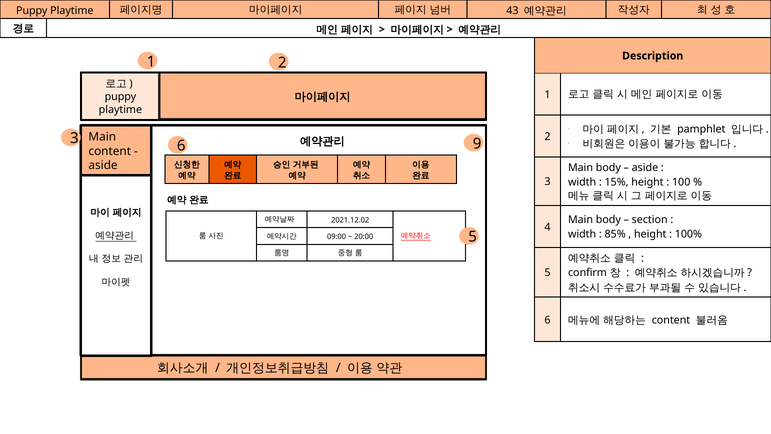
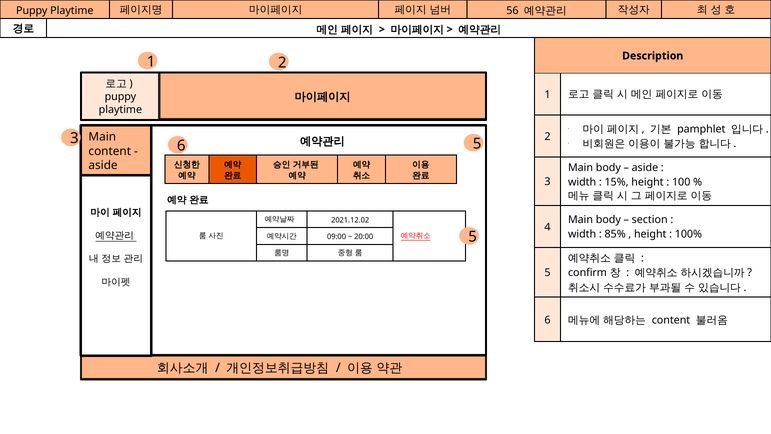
43: 43 -> 56 (512, 11)
3 9: 9 -> 5 (477, 144)
